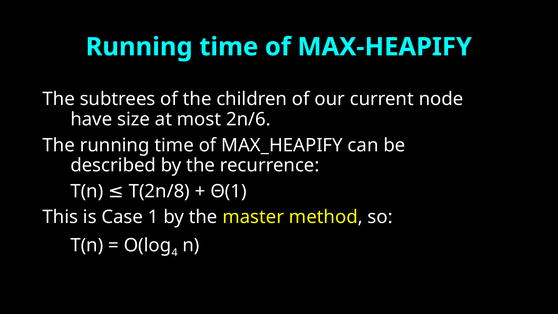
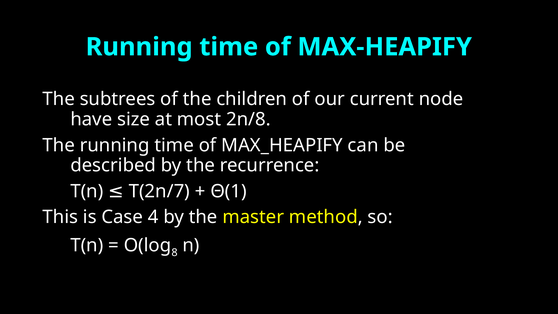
2n/6: 2n/6 -> 2n/8 (248, 119)
T(2n/8: T(2n/8 -> T(2n/7 (159, 191)
1: 1 -> 4 (153, 217)
4: 4 -> 8 (175, 252)
